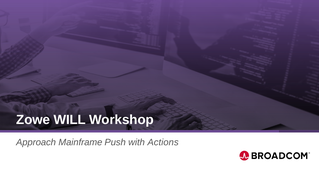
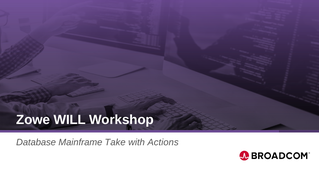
Approach: Approach -> Database (36, 143)
Push: Push -> Take (115, 143)
